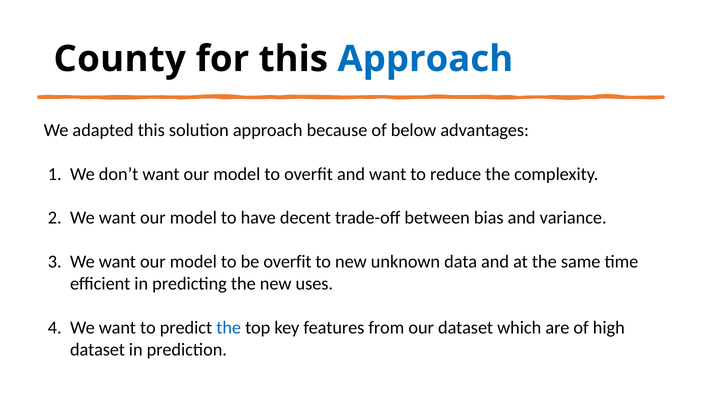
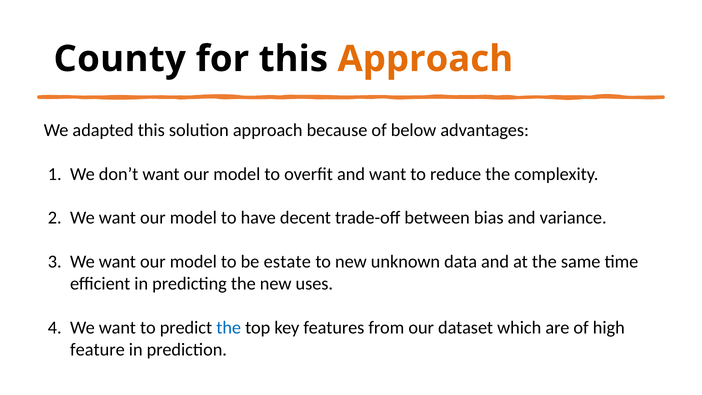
Approach colour: blue -> orange (425, 59)
be overfit: overfit -> estate (287, 262)
dataset: dataset -> feature (97, 349)
